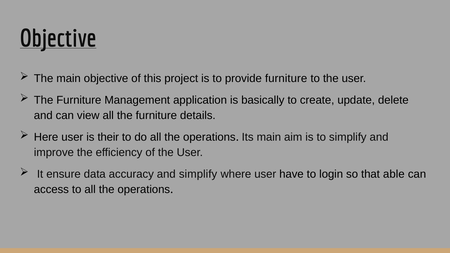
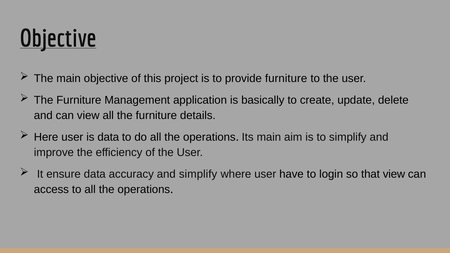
is their: their -> data (108, 137)
that able: able -> view (394, 174)
